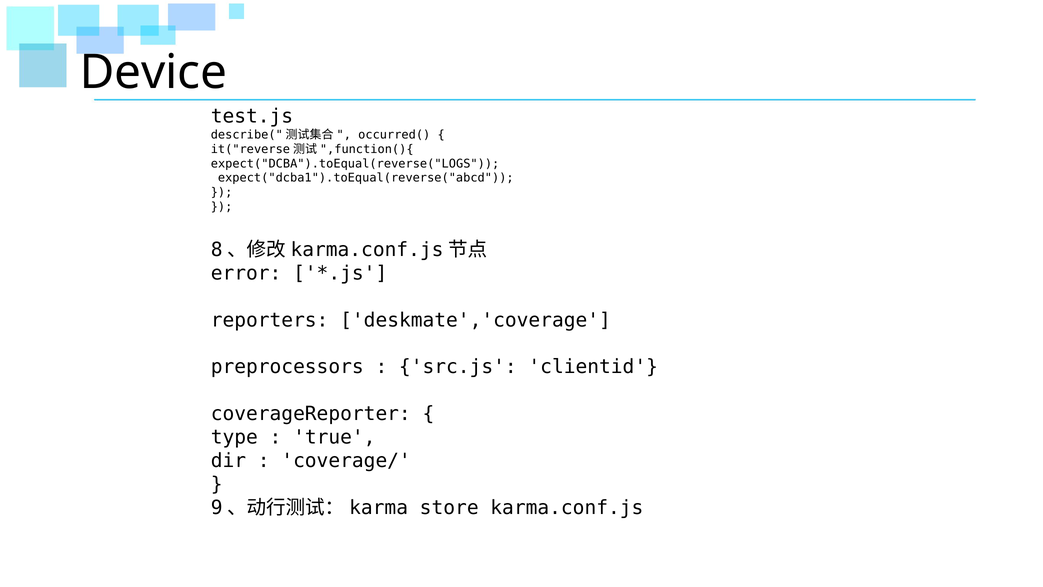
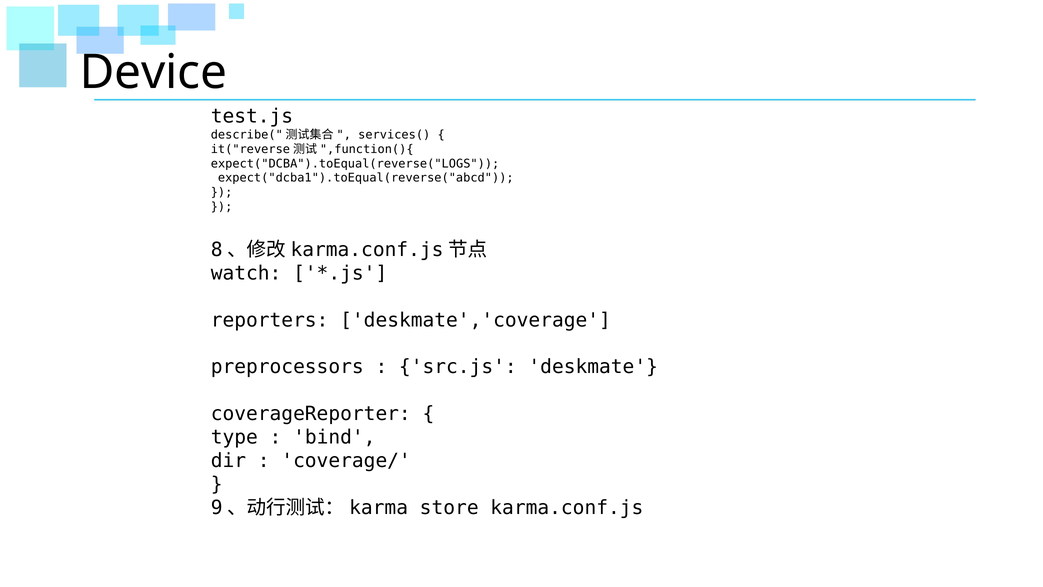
occurred(: occurred( -> services( (394, 135)
error: error -> watch (246, 273)
clientid: clientid -> deskmate (593, 367)
true: true -> bind (334, 437)
